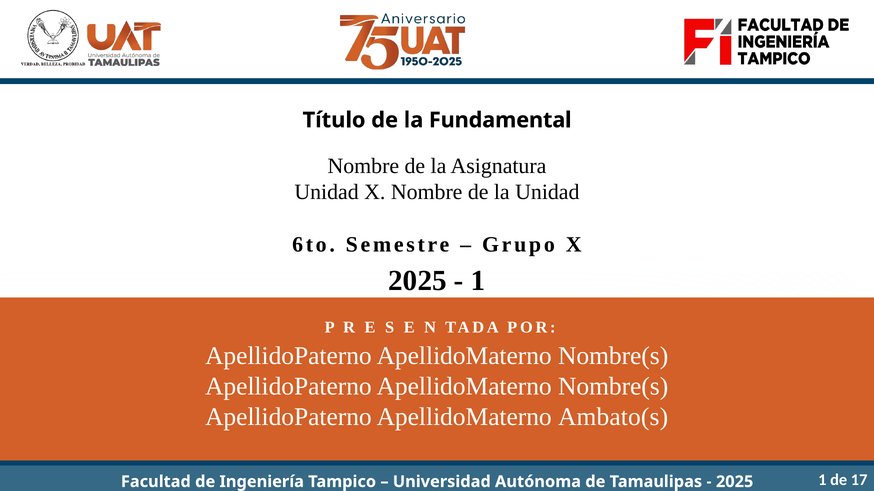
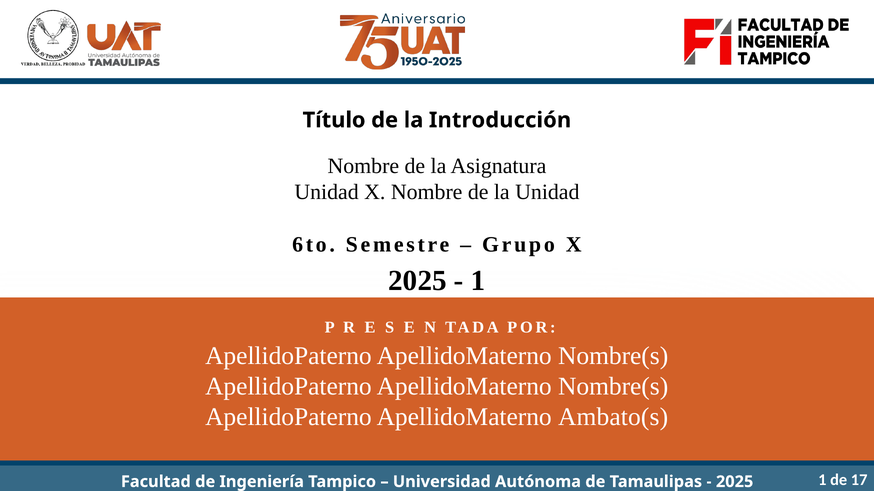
Fundamental: Fundamental -> Introducción (500, 120)
